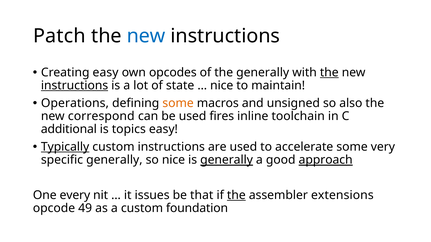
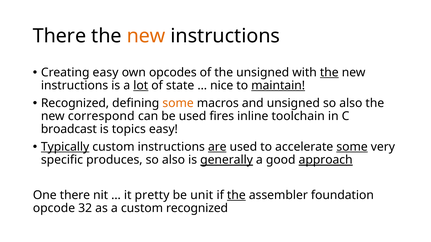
Patch: Patch -> There (60, 36)
new colour: blue -> orange (146, 36)
the generally: generally -> unsigned (263, 73)
instructions underline: present -> none (75, 86)
lot underline: none -> present (141, 86)
maintain underline: none -> present (278, 86)
Operations: Operations -> Recognized (75, 103)
additional: additional -> broadcast (69, 130)
are underline: none -> present (217, 147)
some underline: none -> present (352, 147)
specific generally: generally -> produces (114, 160)
nice: nice -> also (174, 160)
One every: every -> there (75, 195)
issues: issues -> pretty (152, 195)
that: that -> unit (202, 195)
extensions: extensions -> foundation (342, 195)
49: 49 -> 32 (85, 209)
custom foundation: foundation -> recognized (197, 209)
